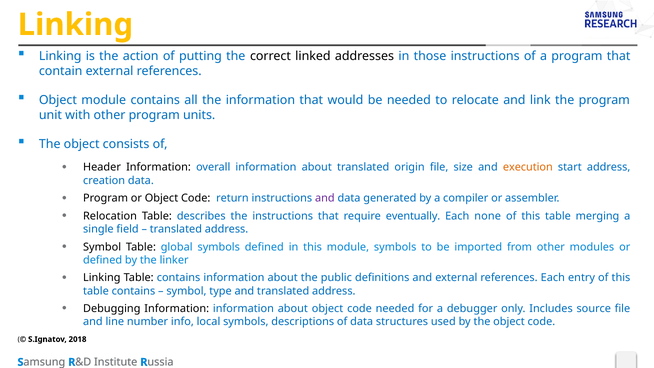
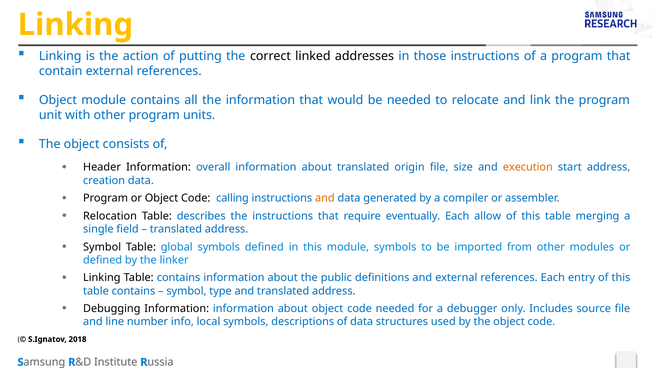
return: return -> calling (233, 198)
and colour: purple -> orange (325, 198)
none: none -> allow (488, 216)
